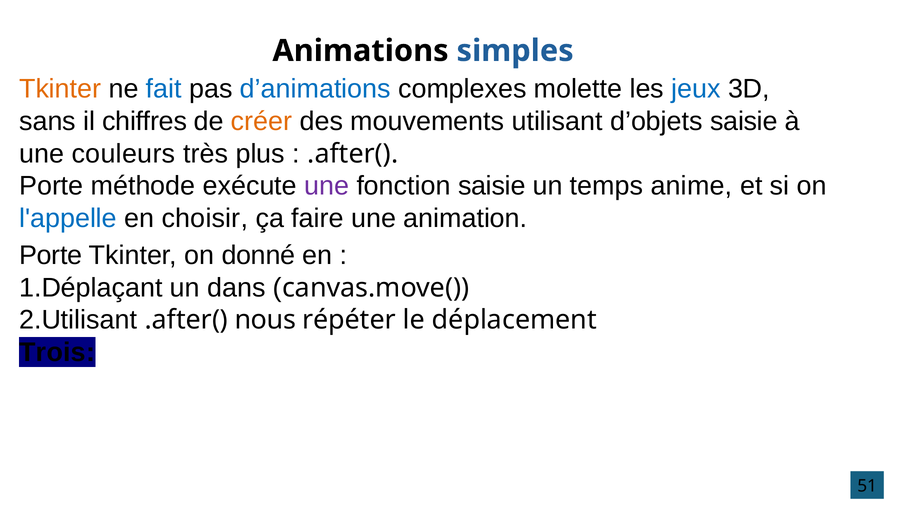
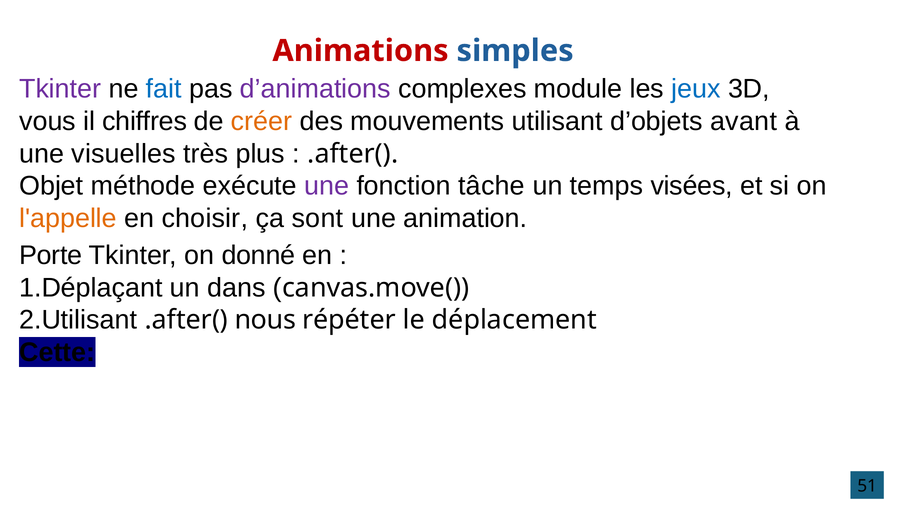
Animations colour: black -> red (361, 51)
Tkinter colour: orange -> purple (60, 89)
d’animations colour: blue -> purple (315, 89)
molette: molette -> module (578, 89)
sans: sans -> vous (48, 121)
d’objets saisie: saisie -> avant (744, 121)
couleurs: couleurs -> visuelles (124, 154)
Porte: Porte -> Objet (51, 186)
fonction saisie: saisie -> tâche (491, 186)
anime: anime -> visées (692, 186)
l'appelle colour: blue -> orange (68, 218)
faire: faire -> sont (317, 218)
Trois: Trois -> Cette (57, 353)
